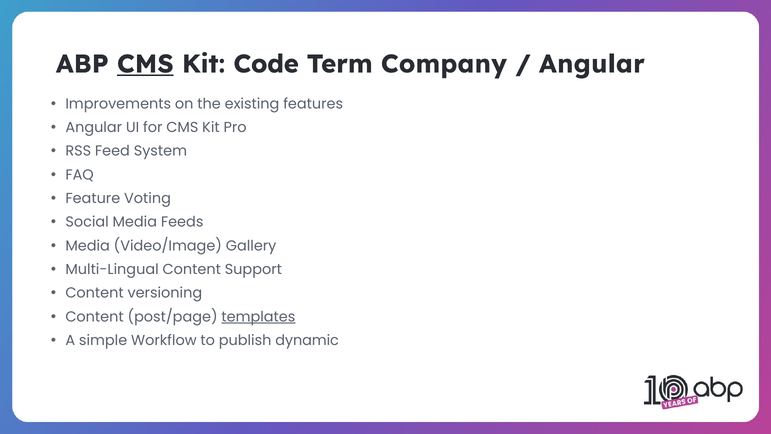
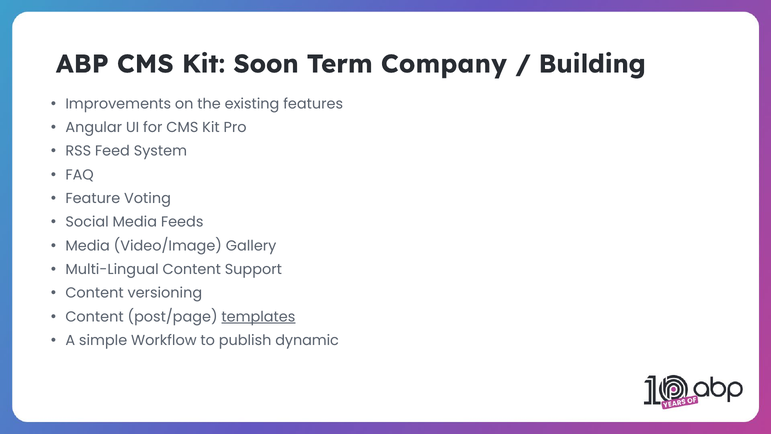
CMS underline: present -> none (145, 64)
Code: Code -> Soon (266, 64)
Angular: Angular -> Building (592, 64)
